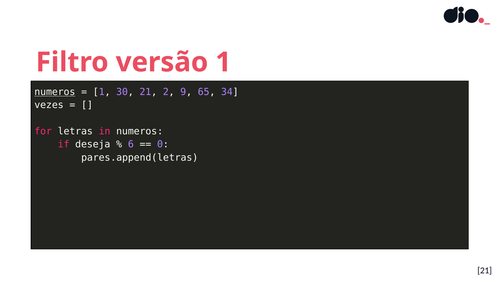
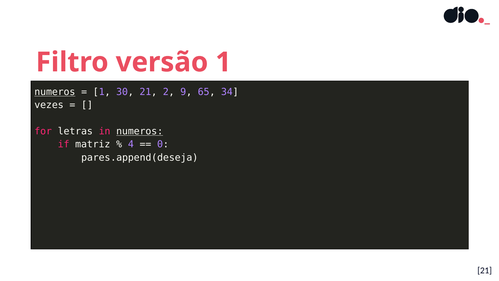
numeros underline: none -> present (140, 131)
deseja: deseja -> matriz (93, 144)
6: 6 -> 4 (131, 144)
pares.append(letras: pares.append(letras -> pares.append(deseja (140, 157)
